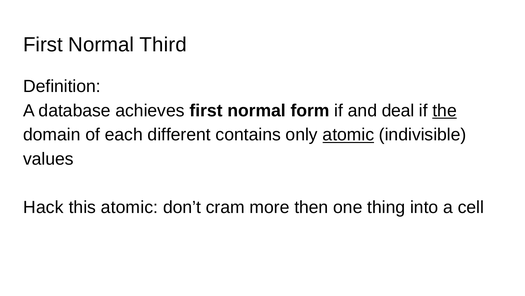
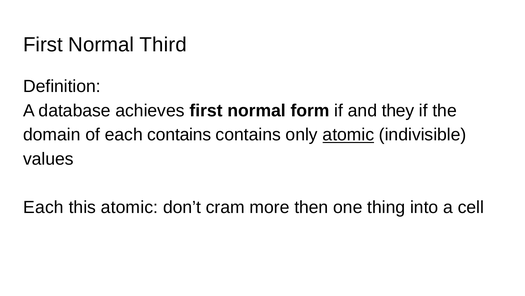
deal: deal -> they (398, 110)
the underline: present -> none (445, 110)
each different: different -> contains (179, 135)
Hack: Hack -> Each (43, 207)
